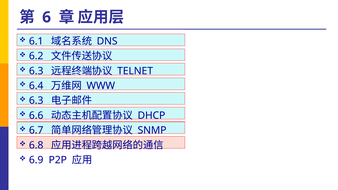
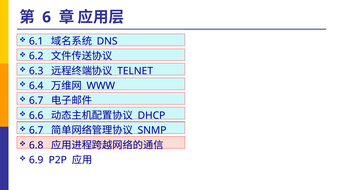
6.3: 6.3 -> 6.7 (36, 101)
